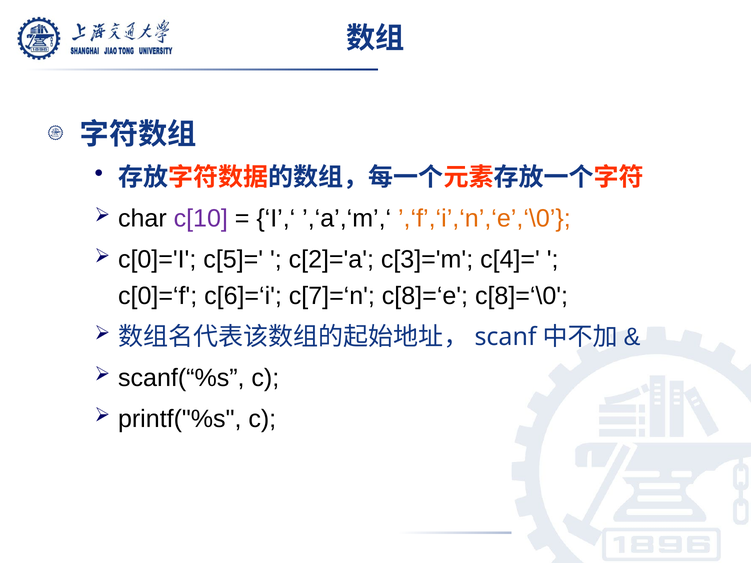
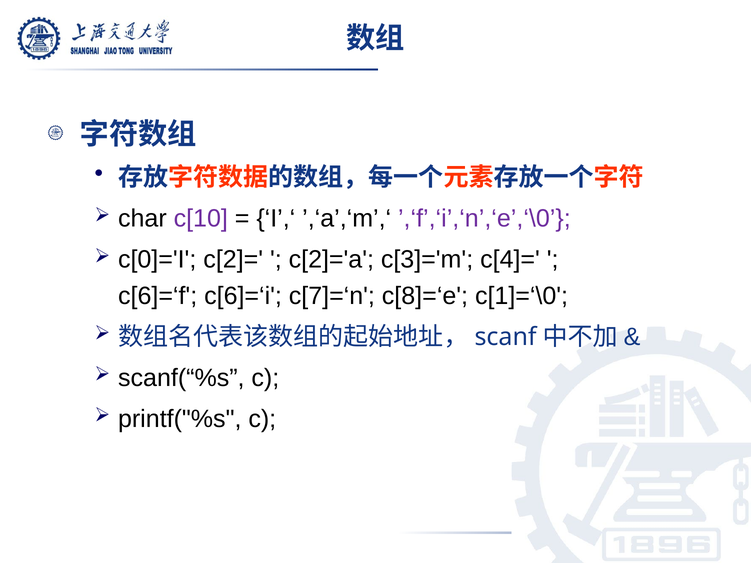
’,‘f’,‘i’,‘n’,‘e’,‘\0 colour: orange -> purple (484, 219)
c[5]=: c[5]= -> c[2]= (233, 260)
c[0]=‘f: c[0]=‘f -> c[6]=‘f (158, 296)
c[8]=‘\0: c[8]=‘\0 -> c[1]=‘\0 (522, 296)
